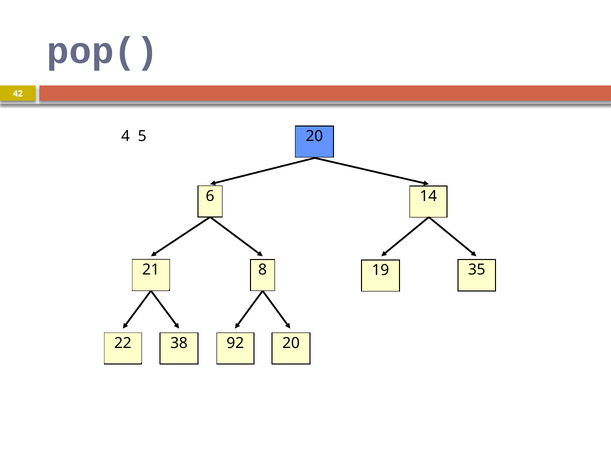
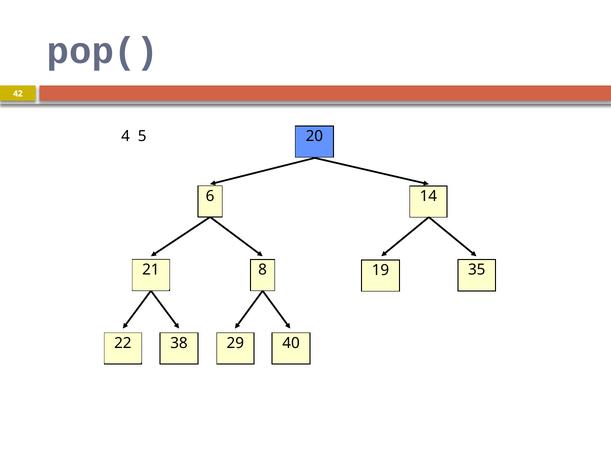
92: 92 -> 29 (235, 343)
38 20: 20 -> 40 (291, 343)
